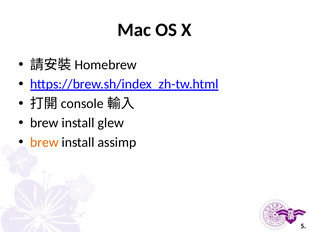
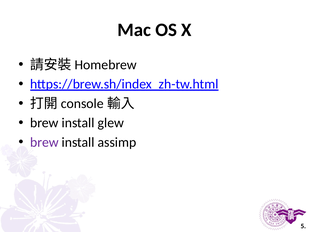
brew colour: orange -> purple (44, 142)
